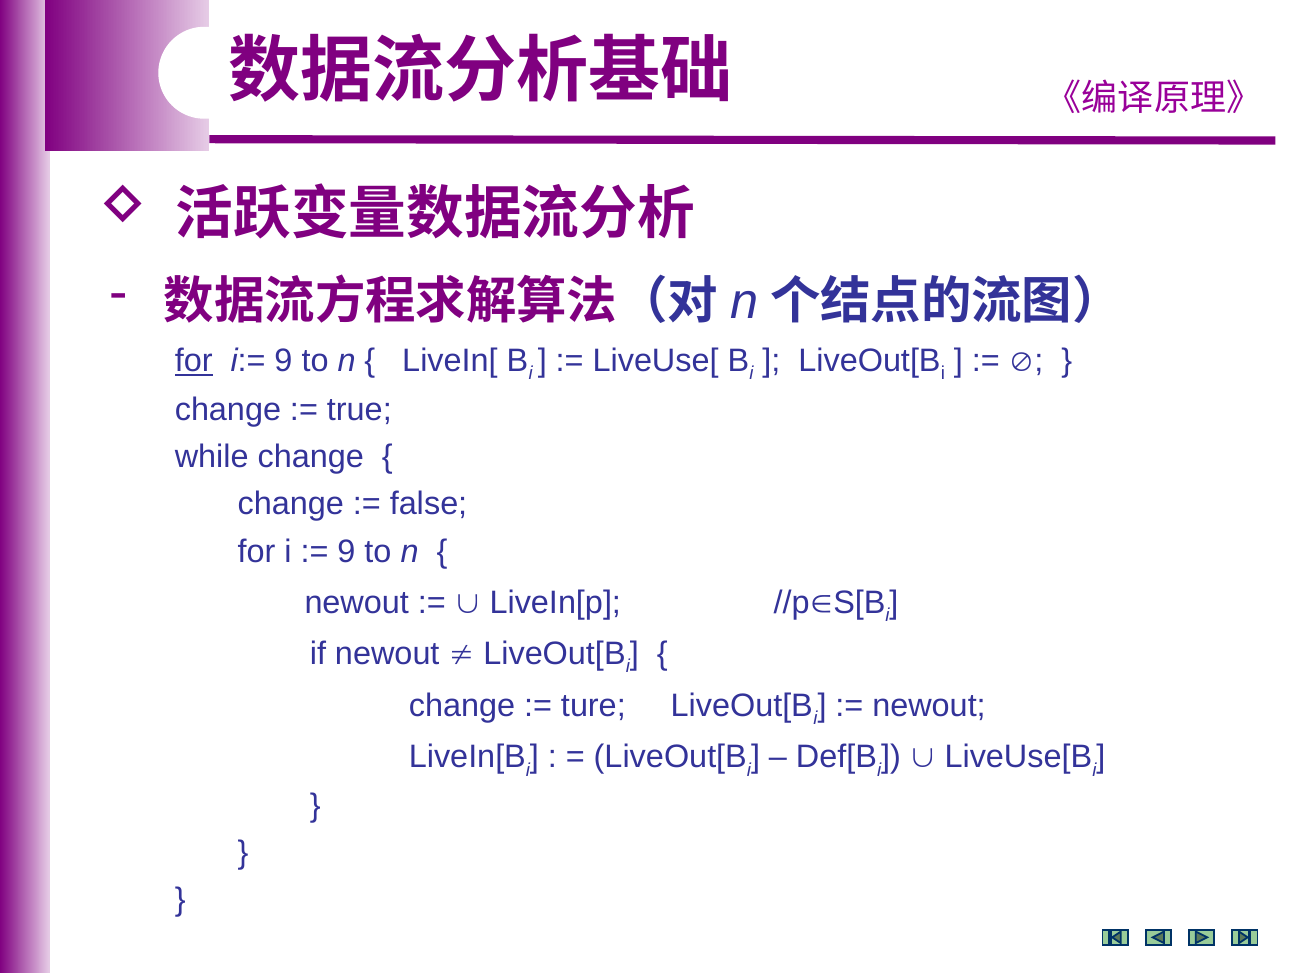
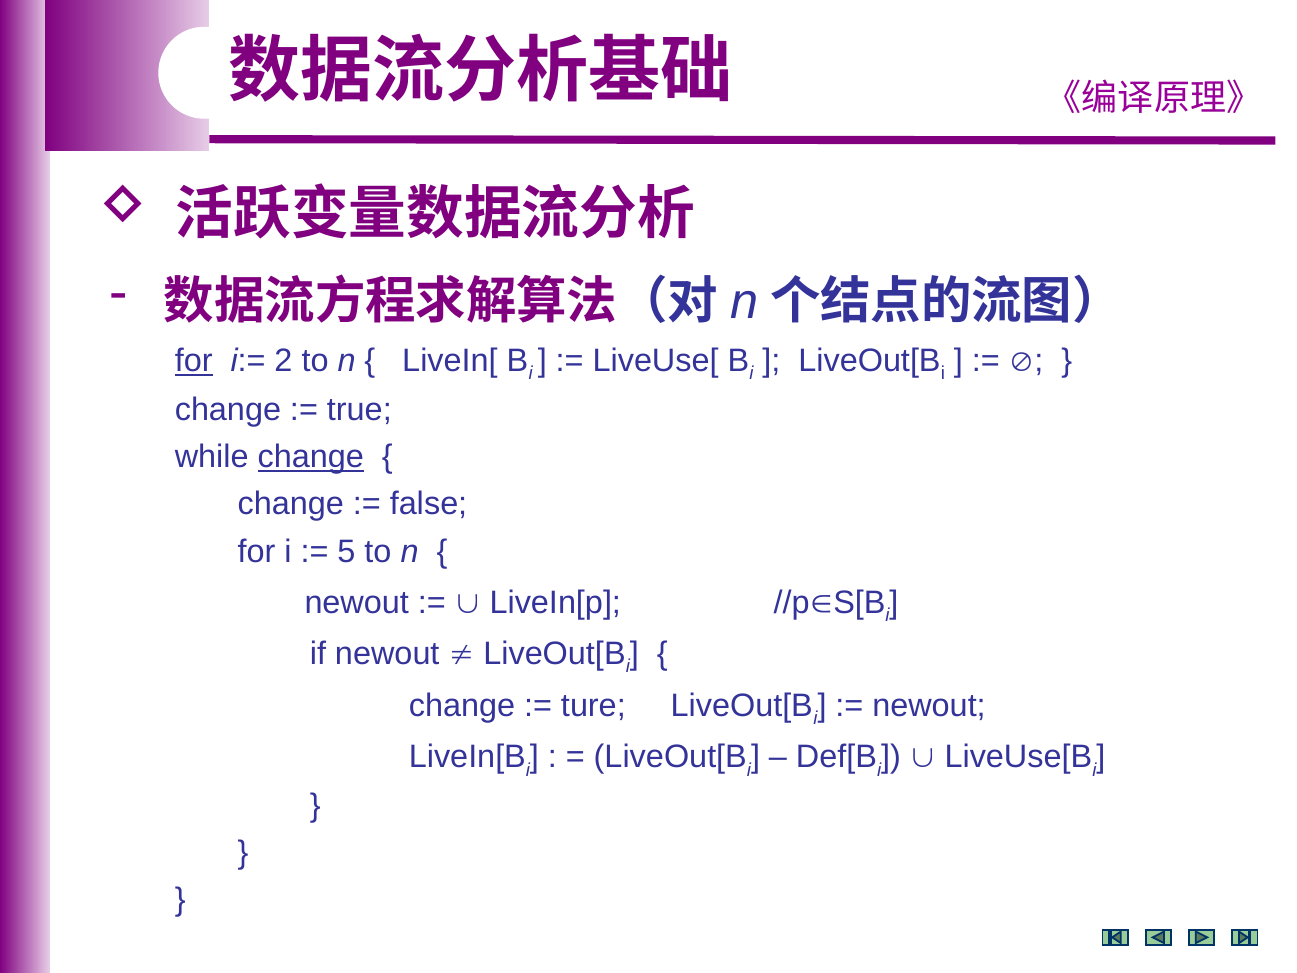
i:= 9: 9 -> 2 (284, 361)
change underline: none -> present (311, 457)
9: 9 -> 5 (346, 551)
